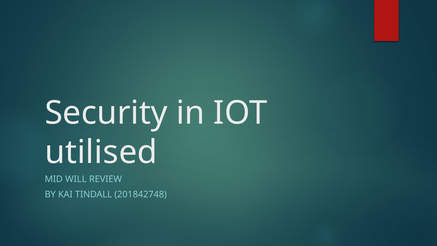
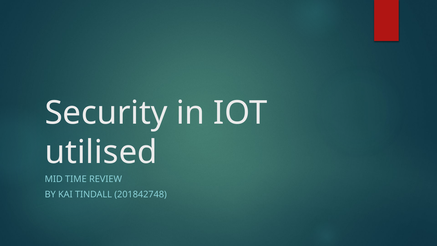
WILL: WILL -> TIME (76, 179)
